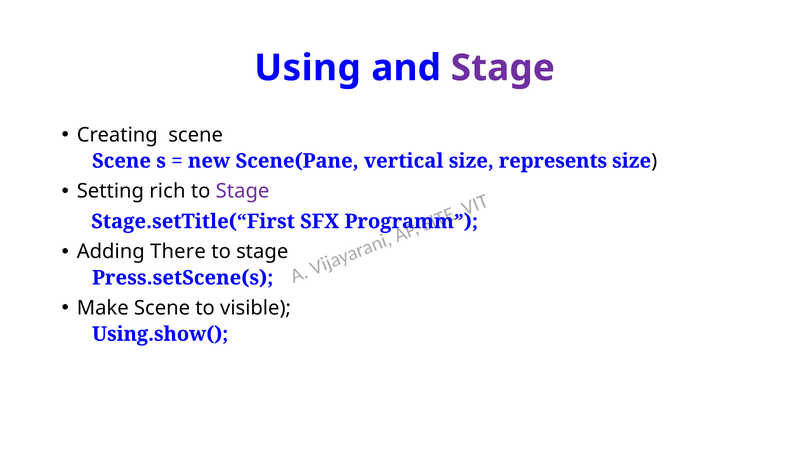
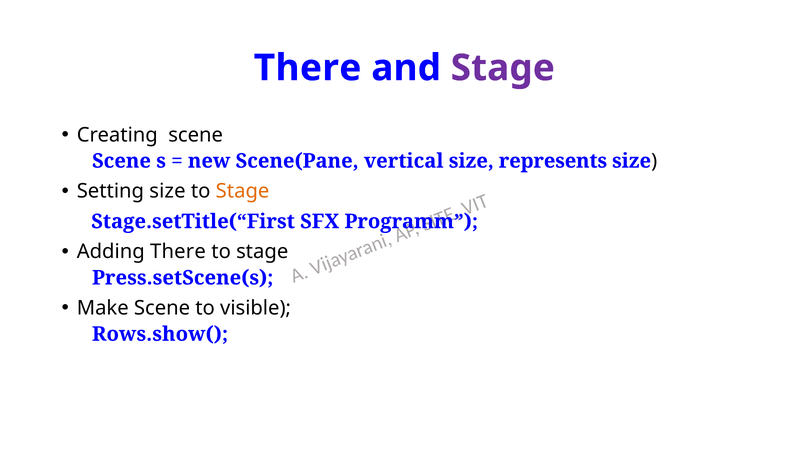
Using: Using -> There (308, 68)
Setting rich: rich -> size (167, 191)
Stage colour: purple -> orange (243, 191)
Using.show(: Using.show( -> Rows.show( (160, 334)
